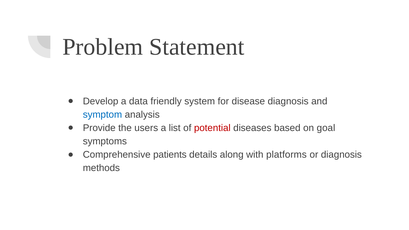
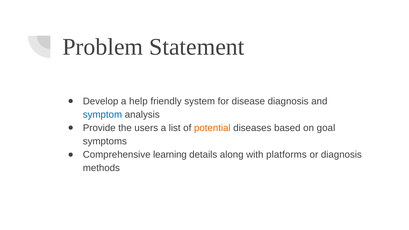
data: data -> help (138, 101)
potential colour: red -> orange (212, 128)
patients: patients -> learning (170, 155)
